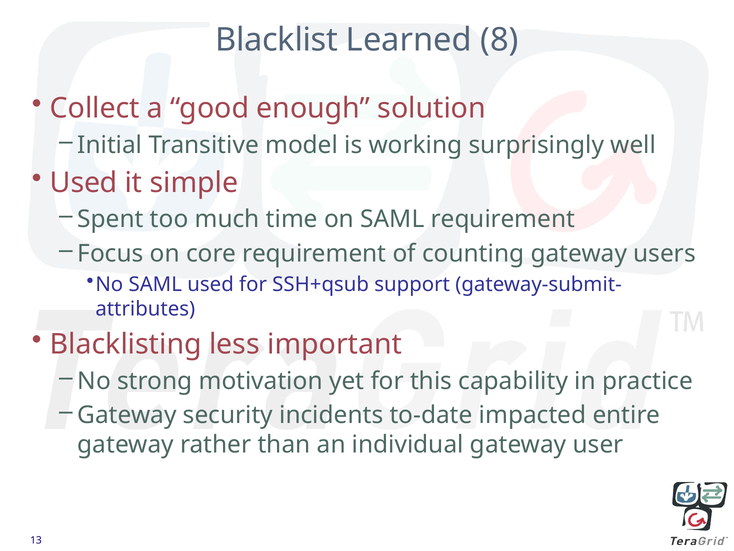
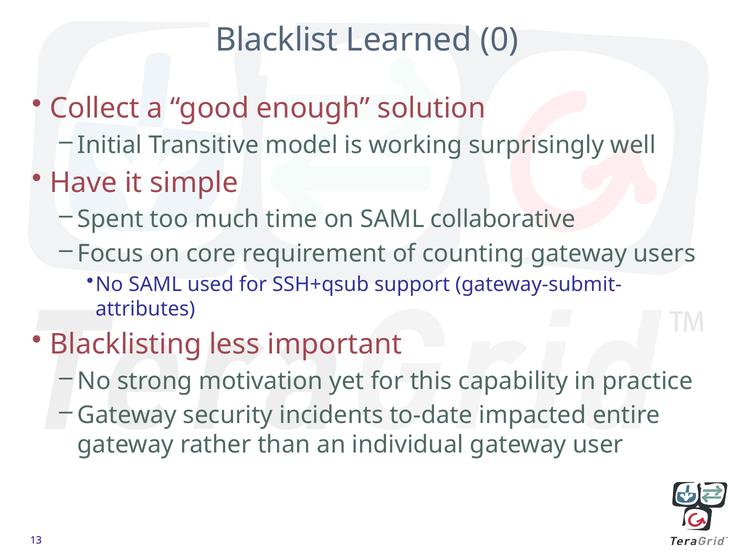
8: 8 -> 0 (499, 40)
Used: Used -> Have (84, 183)
SAML requirement: requirement -> collaborative (503, 219)
